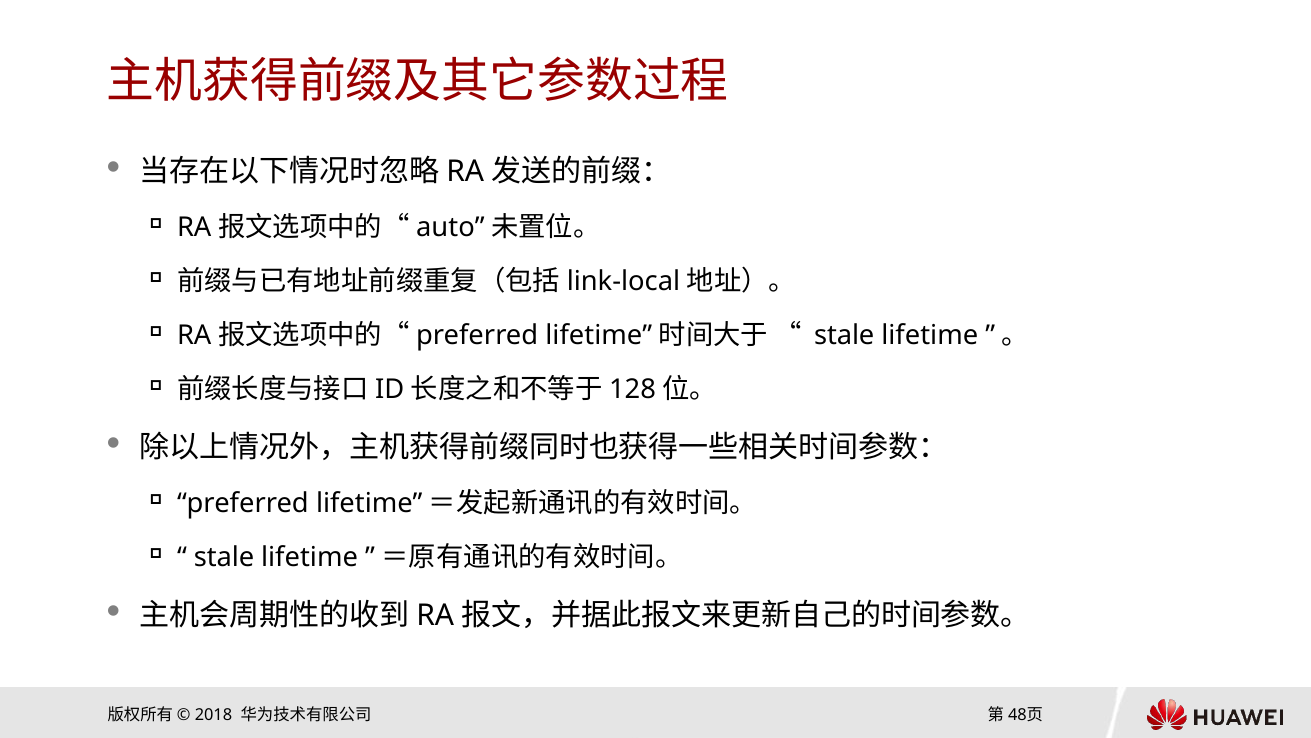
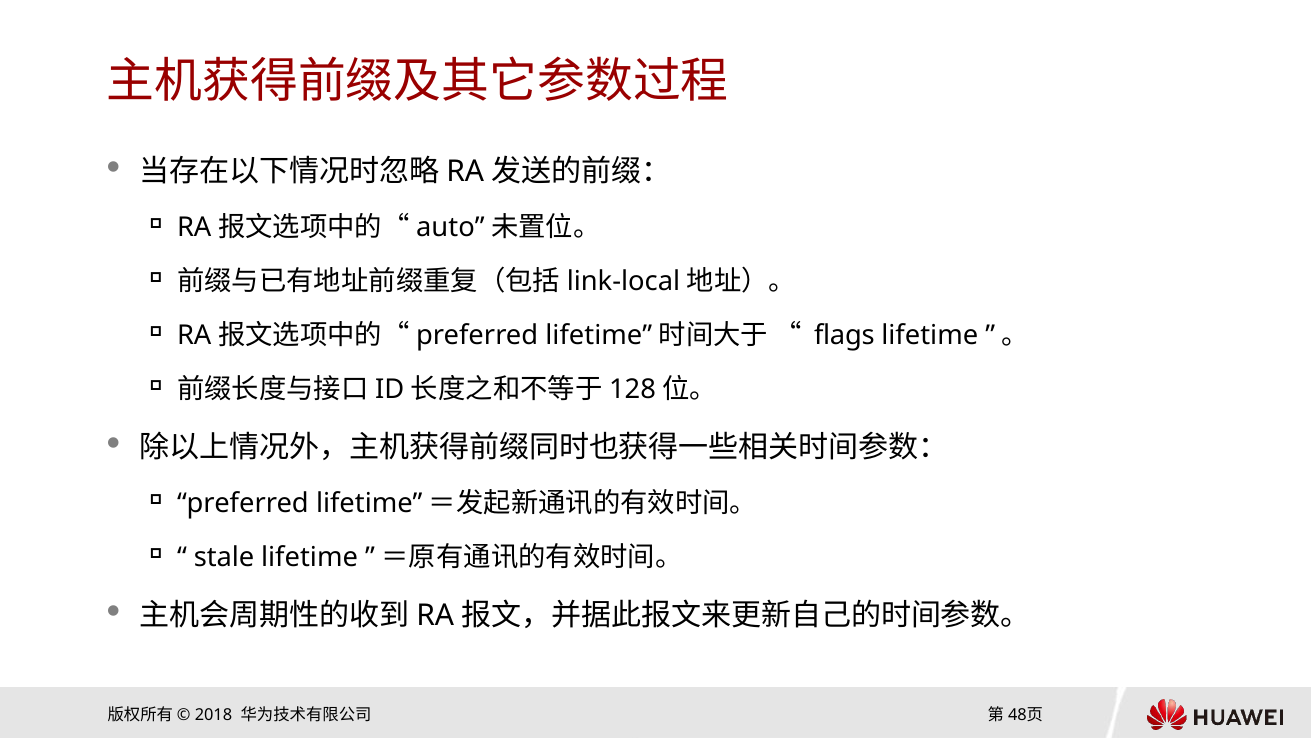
stale: stale -> flags (844, 335)
